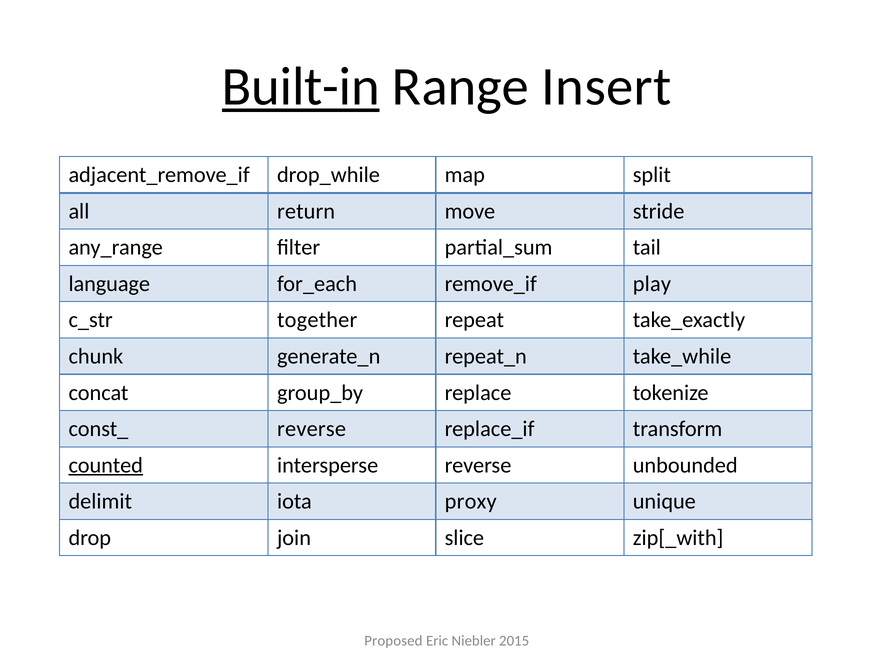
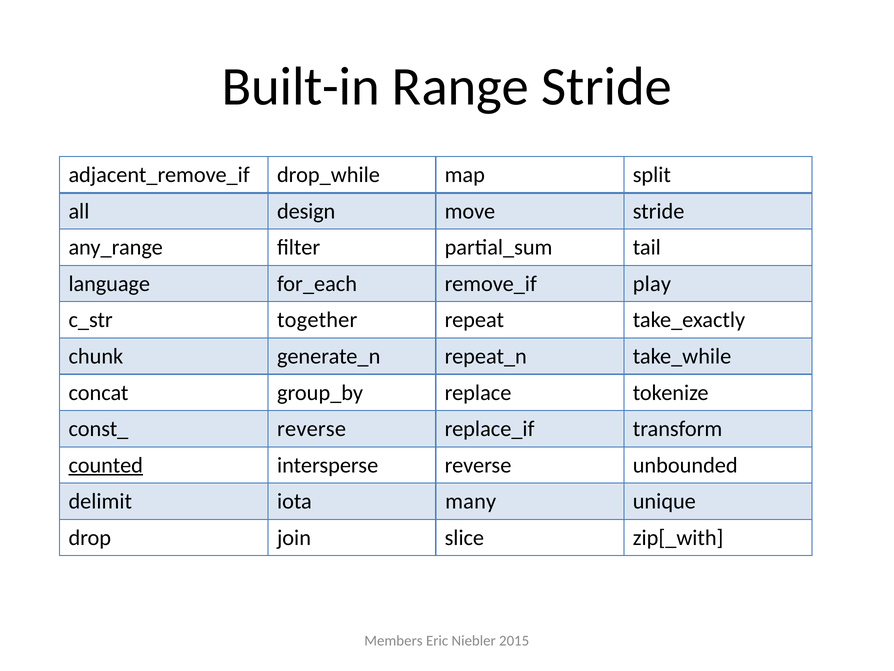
Built-in underline: present -> none (301, 87)
Range Insert: Insert -> Stride (607, 87)
return: return -> design (306, 211)
proxy: proxy -> many (471, 501)
Proposed: Proposed -> Members (393, 640)
